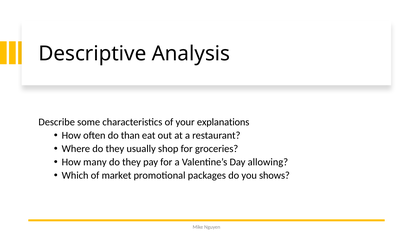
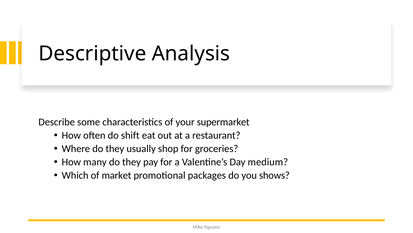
explanations: explanations -> supermarket (223, 122)
than: than -> shift (130, 135)
allowing: allowing -> medium (268, 162)
